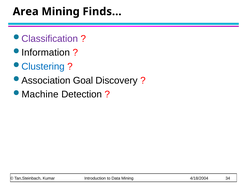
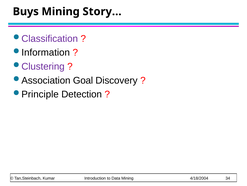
Area: Area -> Buys (26, 11)
Finds: Finds -> Story (102, 11)
Clustering colour: blue -> purple (43, 66)
Machine: Machine -> Principle (40, 94)
